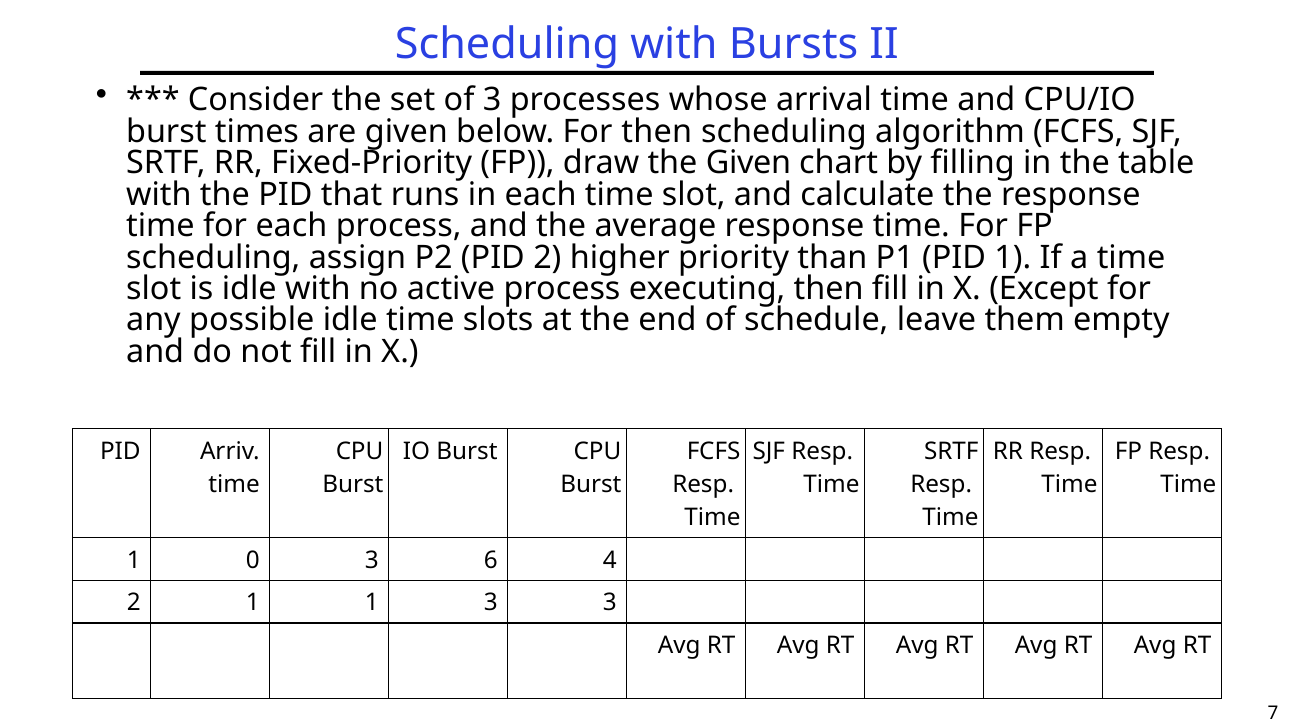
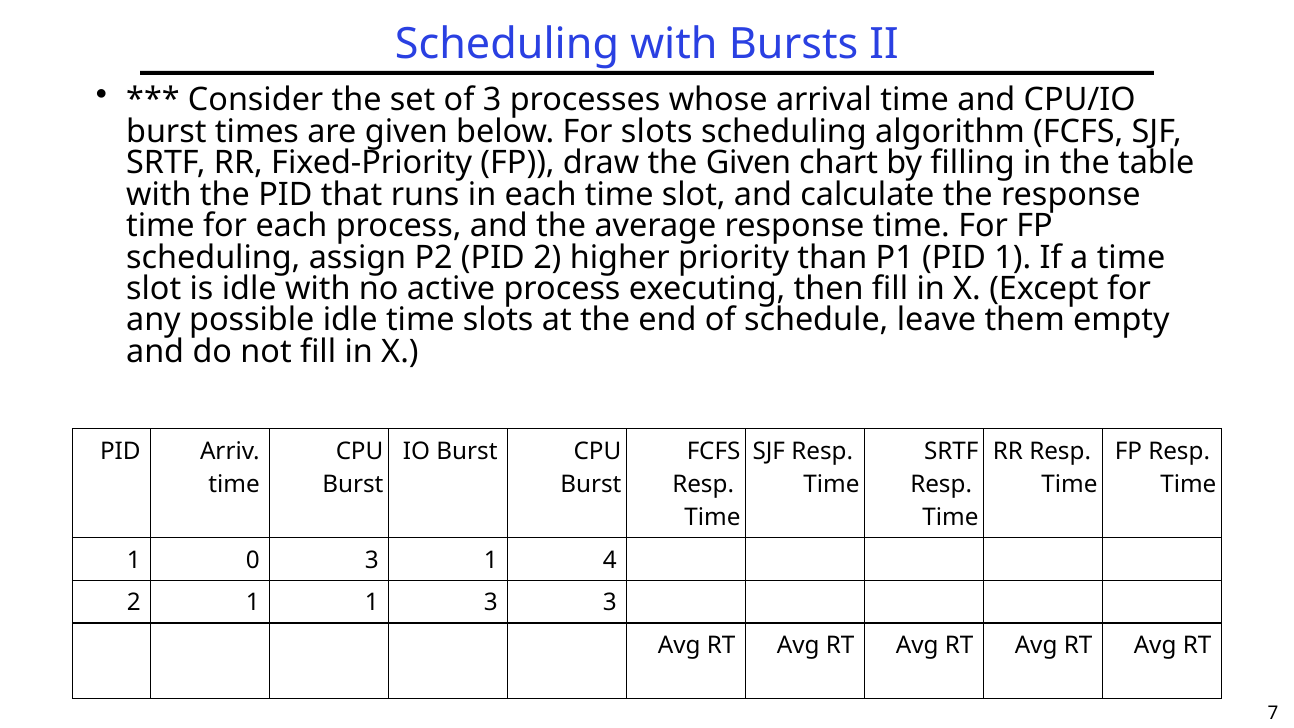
For then: then -> slots (657, 131)
3 6: 6 -> 1 (491, 560)
